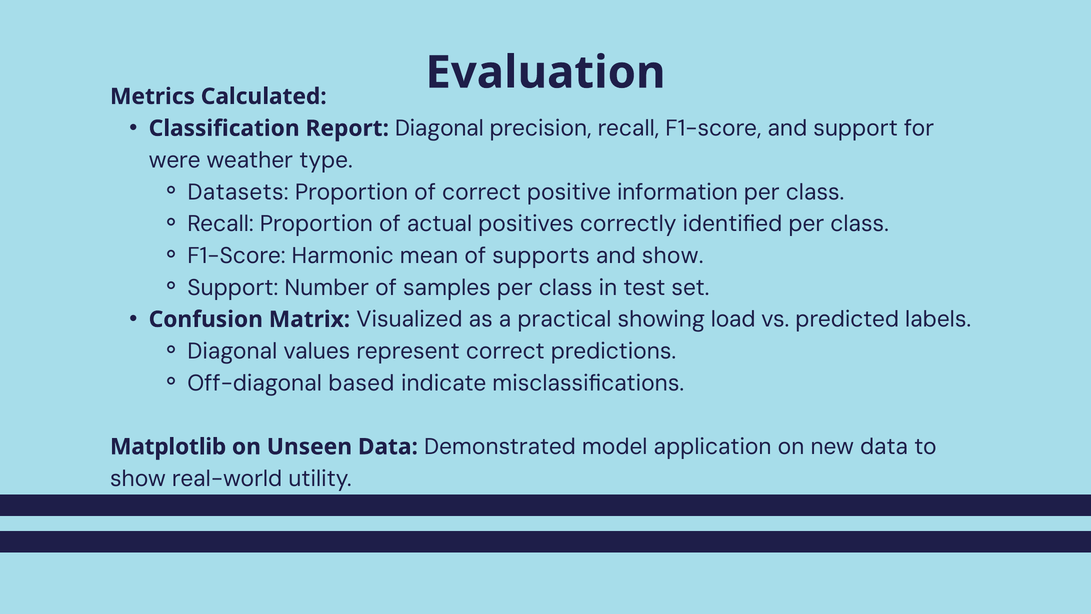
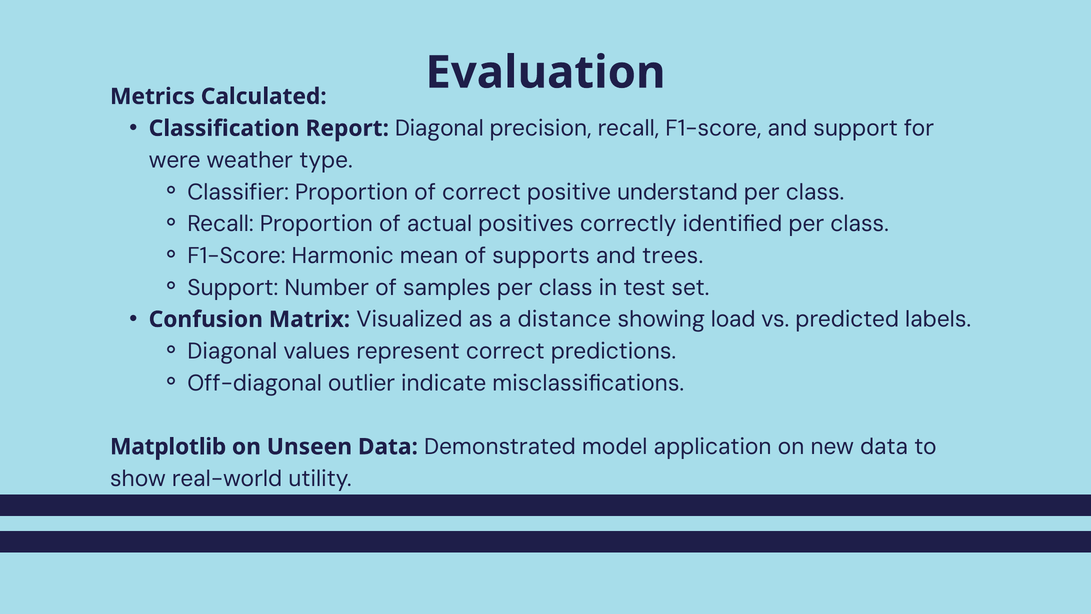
Datasets: Datasets -> Classifier (238, 192)
information: information -> understand (678, 192)
and show: show -> trees (673, 256)
practical: practical -> distance (564, 319)
based: based -> outlier (362, 383)
